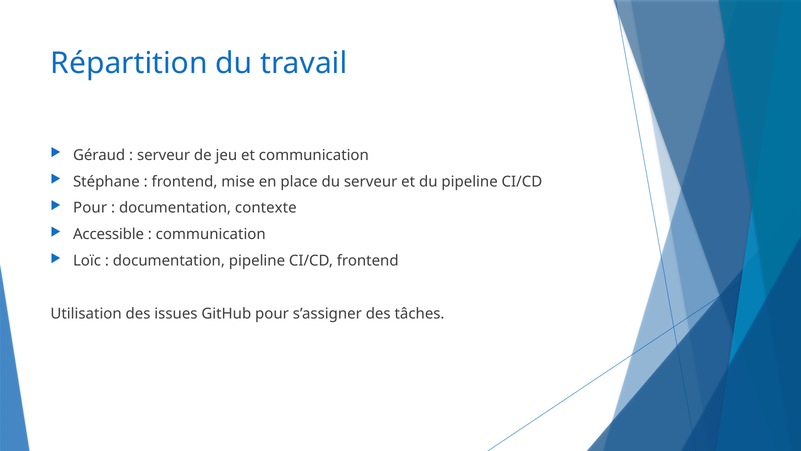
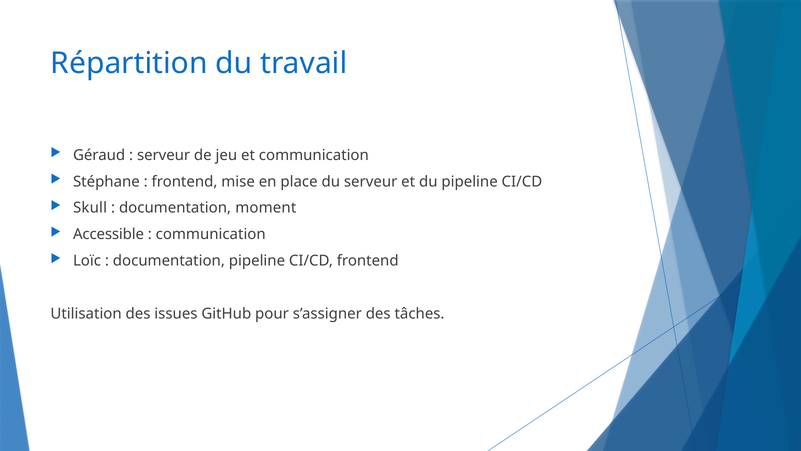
Pour: Pour -> Skull (90, 208)
contexte: contexte -> moment (266, 208)
